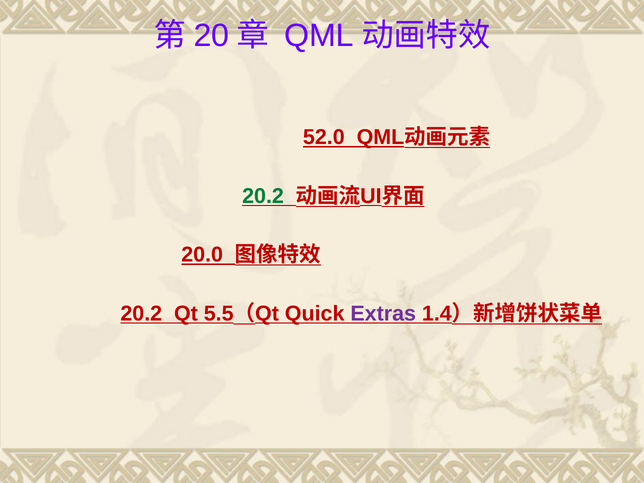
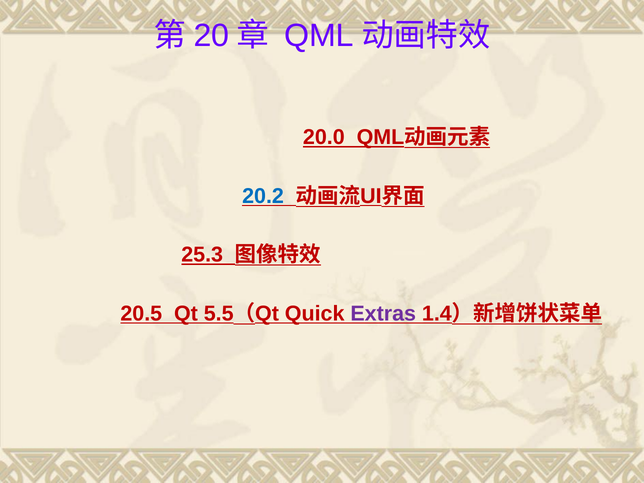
52.0: 52.0 -> 20.0 (324, 137)
20.2 colour: green -> blue (263, 196)
20.0: 20.0 -> 25.3 (202, 255)
20.2: 20.2 -> 20.5 (141, 314)
